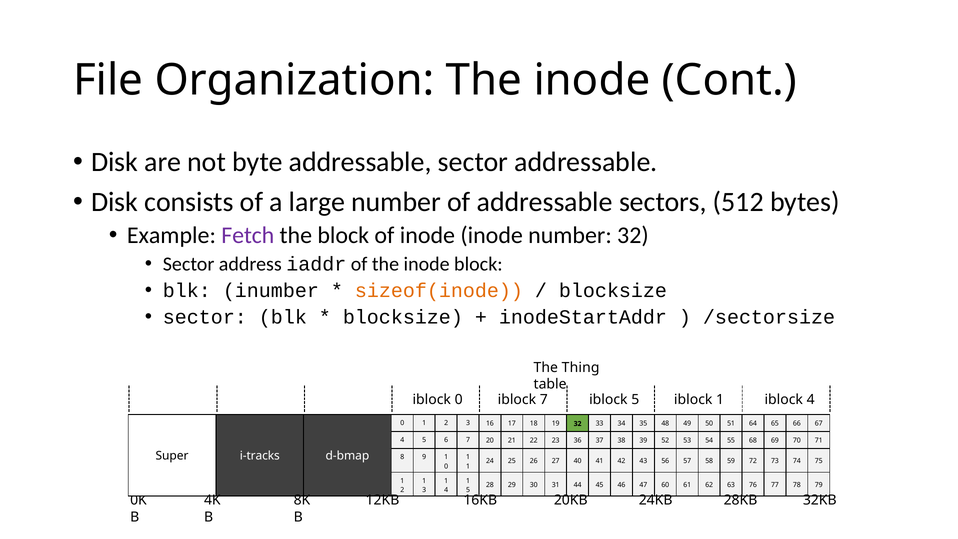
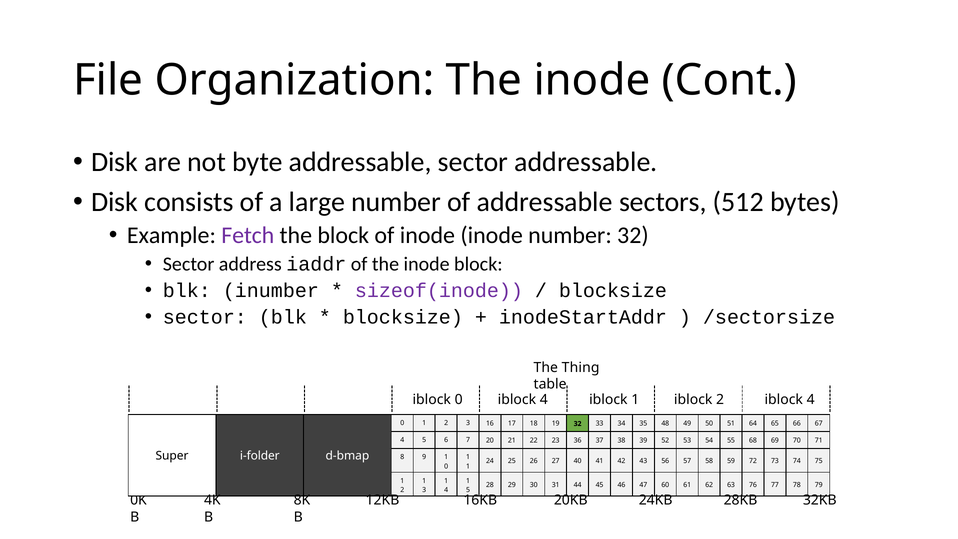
sizeof(inode colour: orange -> purple (439, 290)
0 iblock 7: 7 -> 4 (544, 400)
iblock 5: 5 -> 1 (635, 400)
iblock 1: 1 -> 2 (720, 400)
i-tracks: i-tracks -> i-folder (260, 456)
